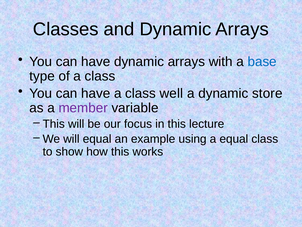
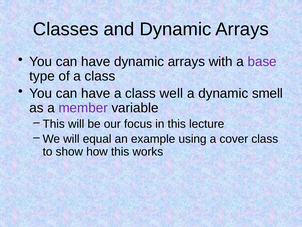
base colour: blue -> purple (262, 62)
store: store -> smell (267, 93)
a equal: equal -> cover (234, 139)
